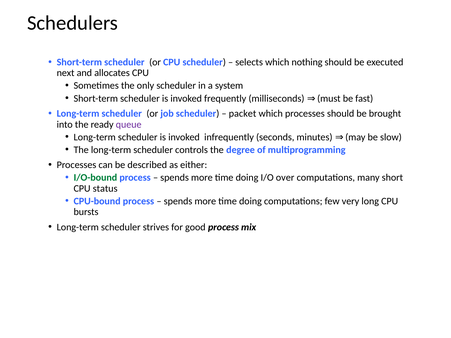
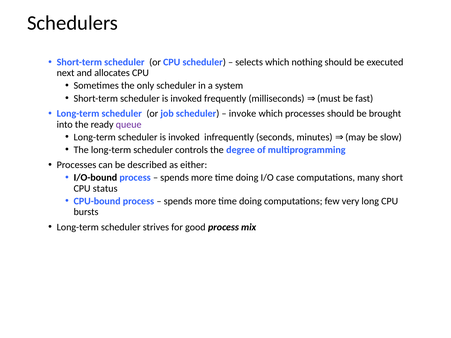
packet: packet -> invoke (243, 114)
I/O-bound colour: green -> black (95, 178)
over: over -> case (285, 178)
